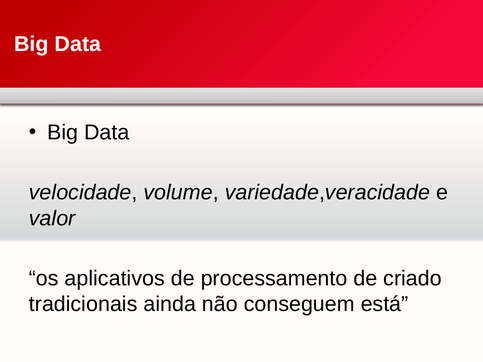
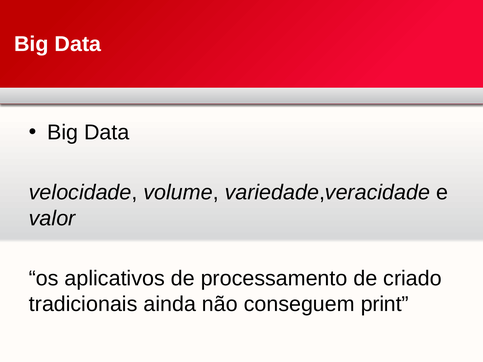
está: está -> print (385, 304)
